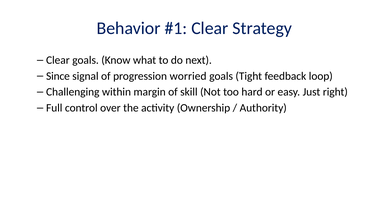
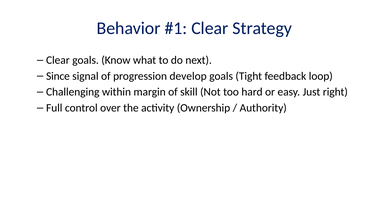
worried: worried -> develop (188, 76)
